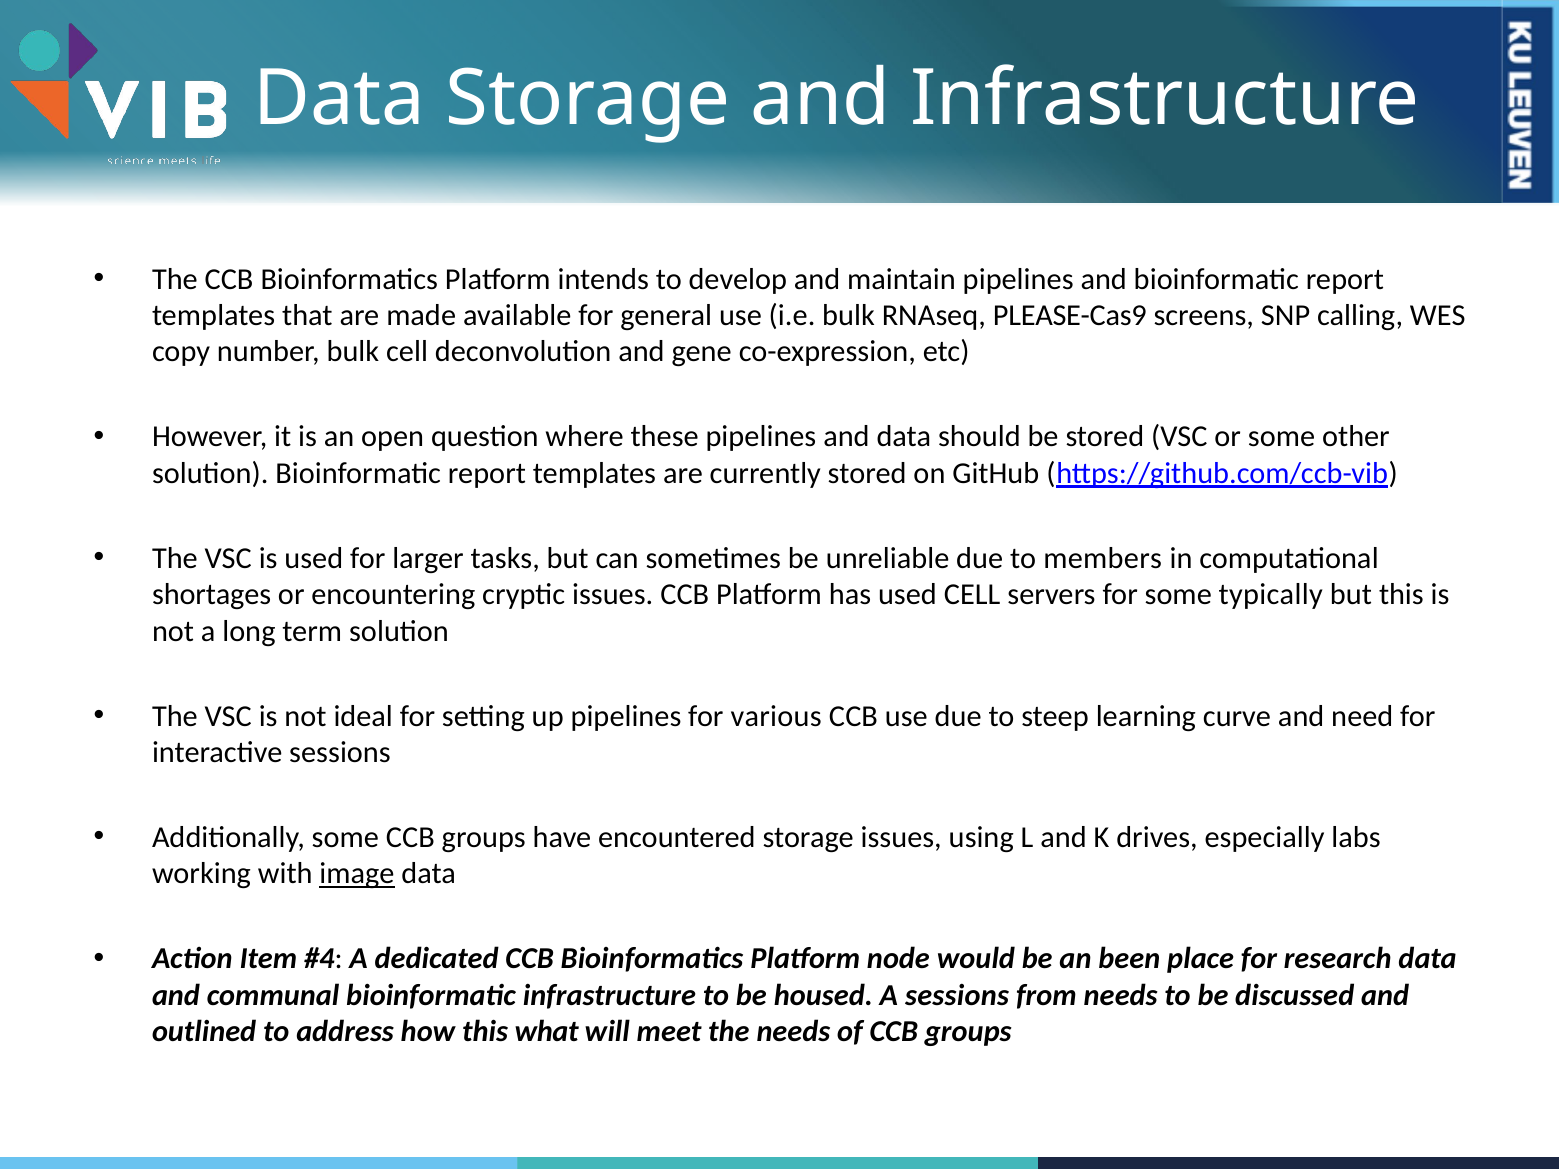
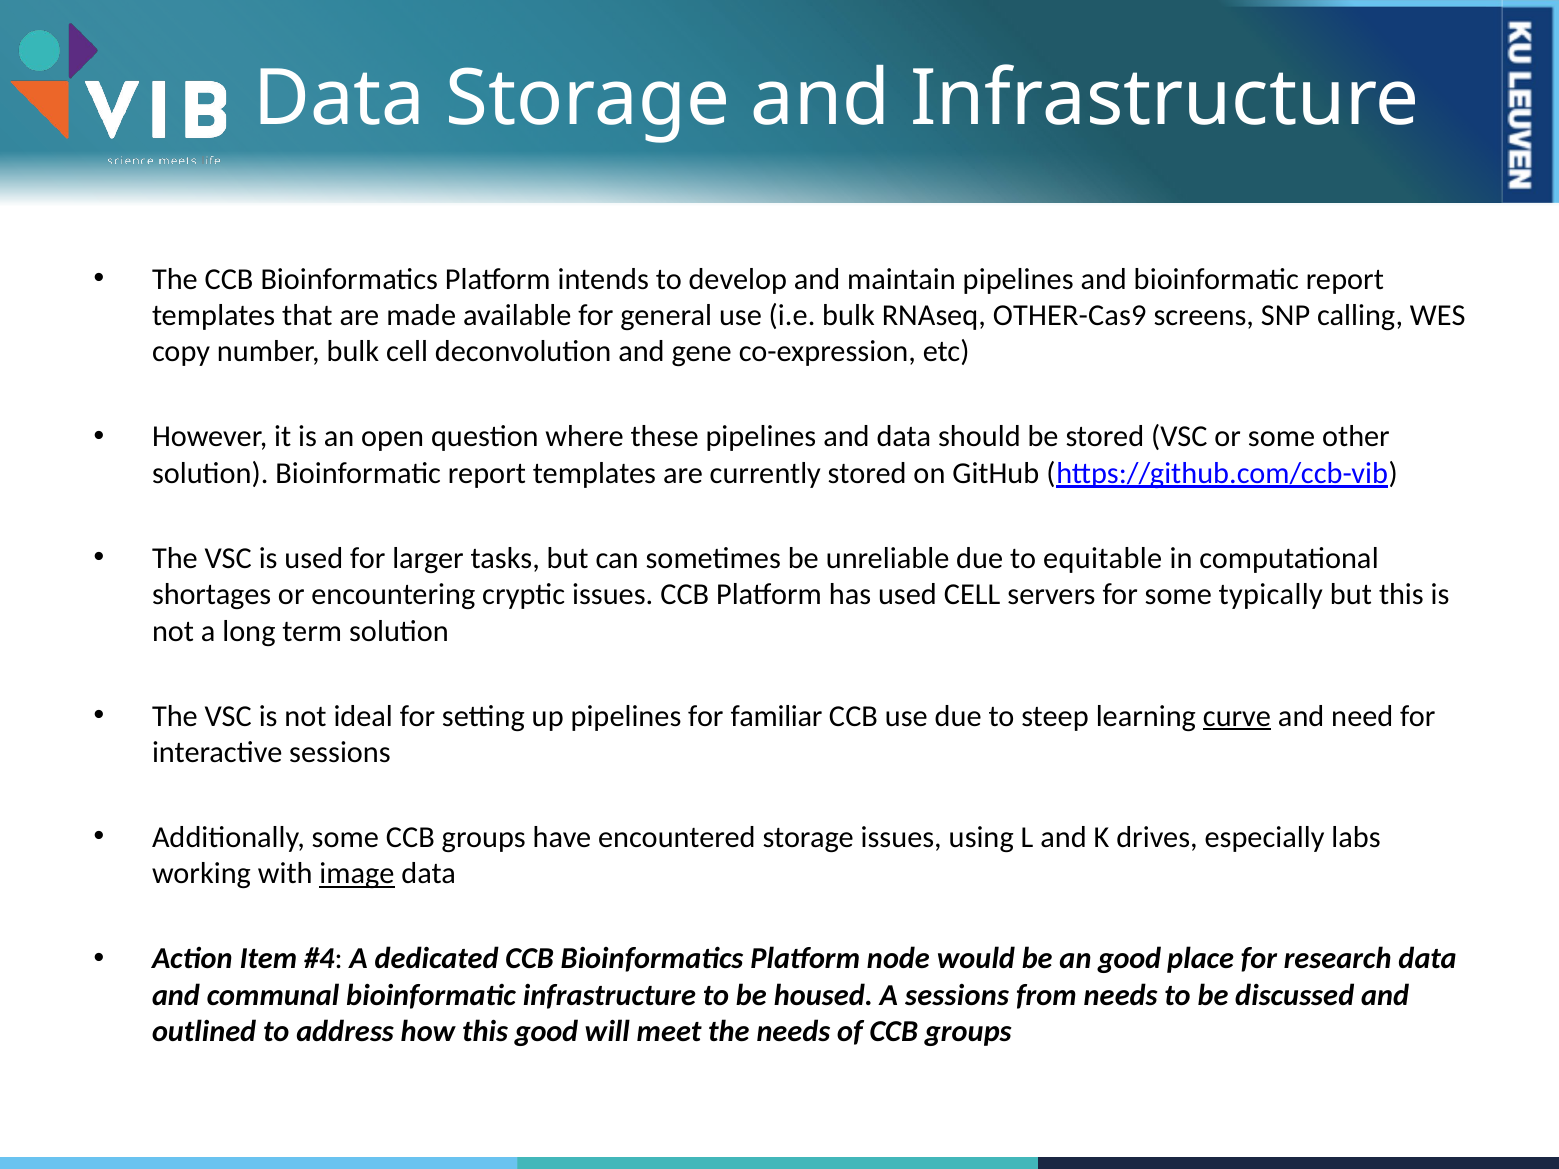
PLEASE-Cas9: PLEASE-Cas9 -> OTHER-Cas9 (1070, 315)
members: members -> equitable (1103, 559)
various: various -> familiar (776, 716)
curve underline: none -> present (1237, 716)
an been: been -> good (1130, 959)
this what: what -> good (547, 1032)
